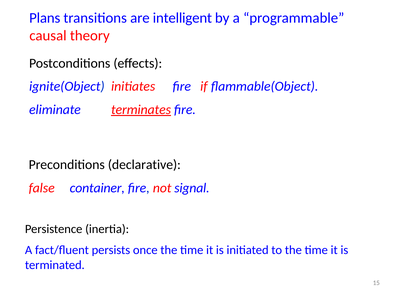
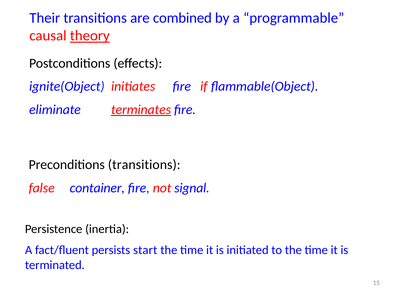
Plans: Plans -> Their (45, 18)
intelligent: intelligent -> combined (182, 18)
theory underline: none -> present (90, 36)
Preconditions declarative: declarative -> transitions (144, 165)
once: once -> start (145, 251)
